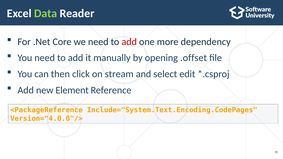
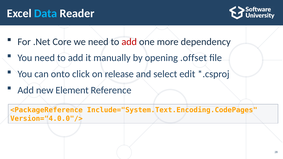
Data colour: light green -> light blue (46, 13)
then: then -> onto (60, 74)
stream: stream -> release (119, 74)
